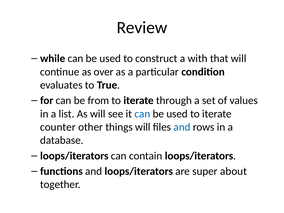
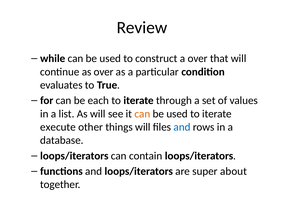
a with: with -> over (198, 59)
from: from -> each (98, 101)
can colour: blue -> orange (142, 114)
counter: counter -> execute (58, 127)
